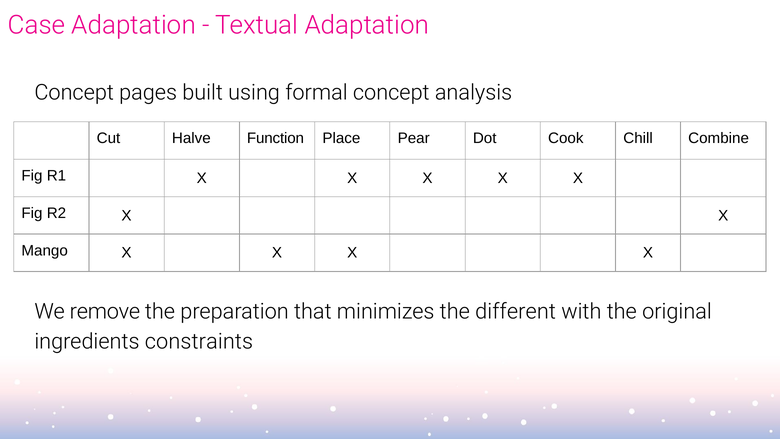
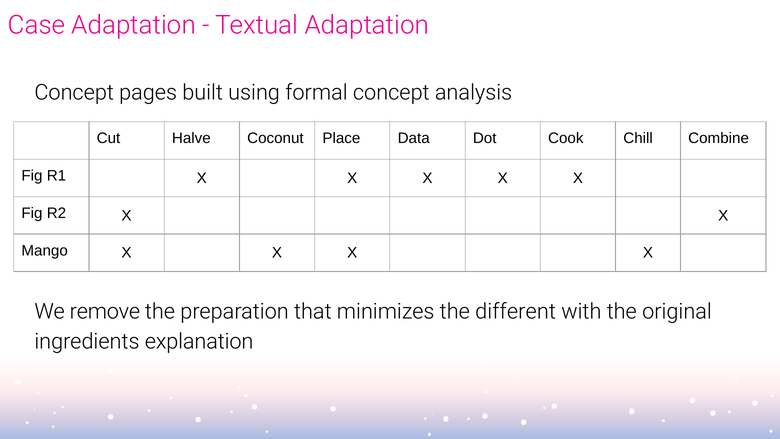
Function: Function -> Coconut (275, 138)
Pear: Pear -> Data (414, 138)
constraints: constraints -> explanation (199, 341)
